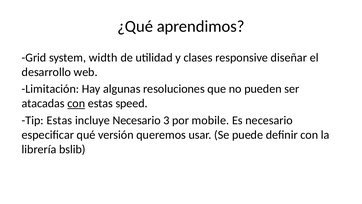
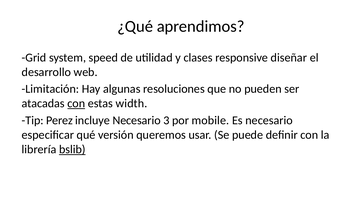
width: width -> speed (103, 57)
speed: speed -> width (132, 103)
Tip Estas: Estas -> Perez (59, 120)
bslib underline: none -> present (72, 149)
